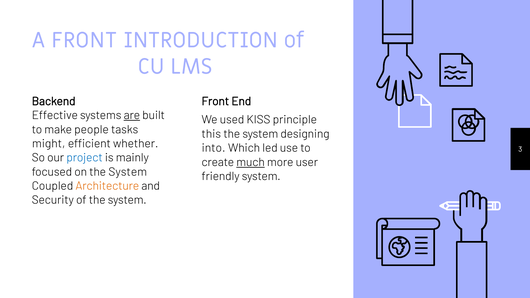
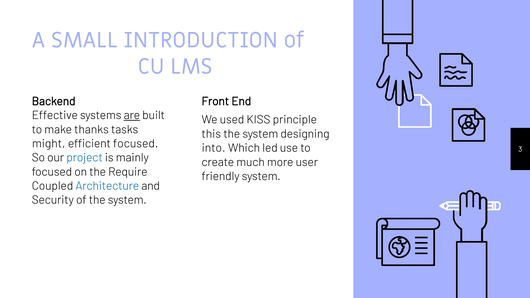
A FRONT: FRONT -> SMALL (84, 40)
people: people -> thanks (91, 130)
efficient whether: whether -> focused (136, 144)
much underline: present -> none (251, 162)
on the System: System -> Require (128, 172)
Architecture colour: orange -> blue (107, 186)
